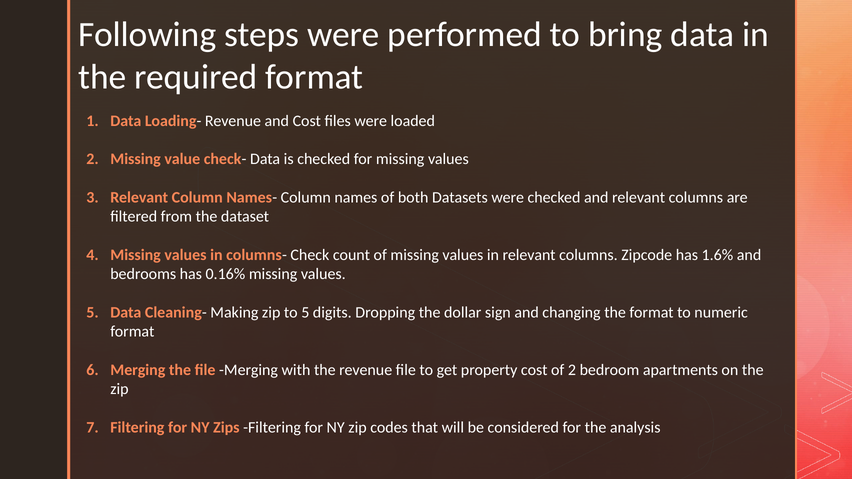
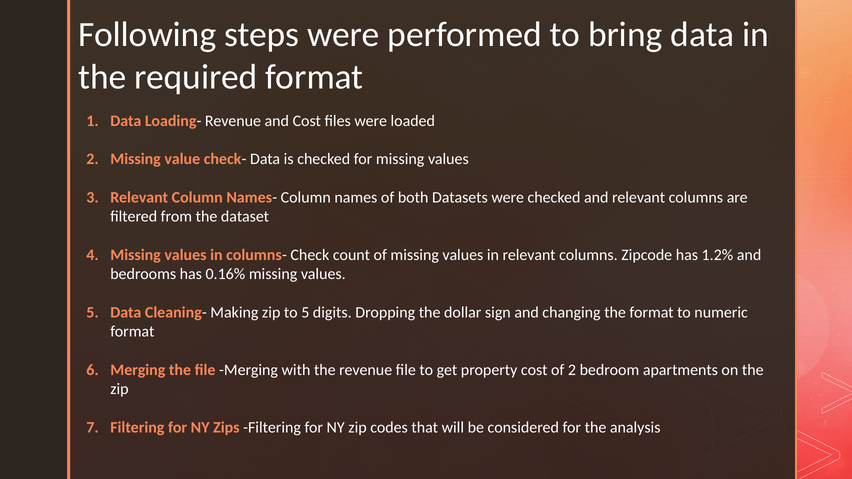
1.6%: 1.6% -> 1.2% (717, 255)
